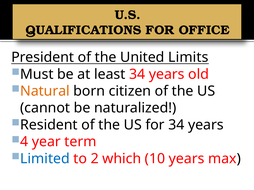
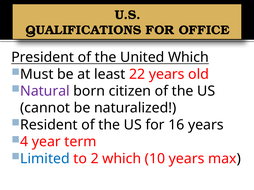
United Limits: Limits -> Which (188, 57)
least 34: 34 -> 22 (137, 74)
Natural colour: orange -> purple (45, 91)
for 34: 34 -> 16 (176, 125)
